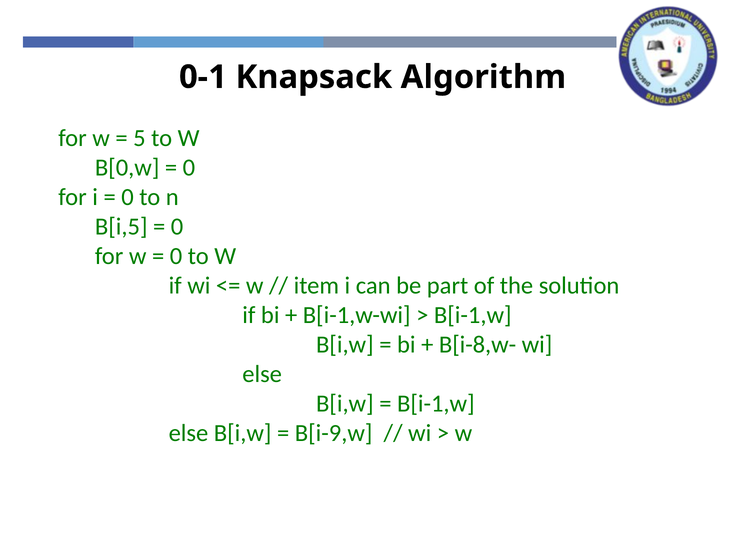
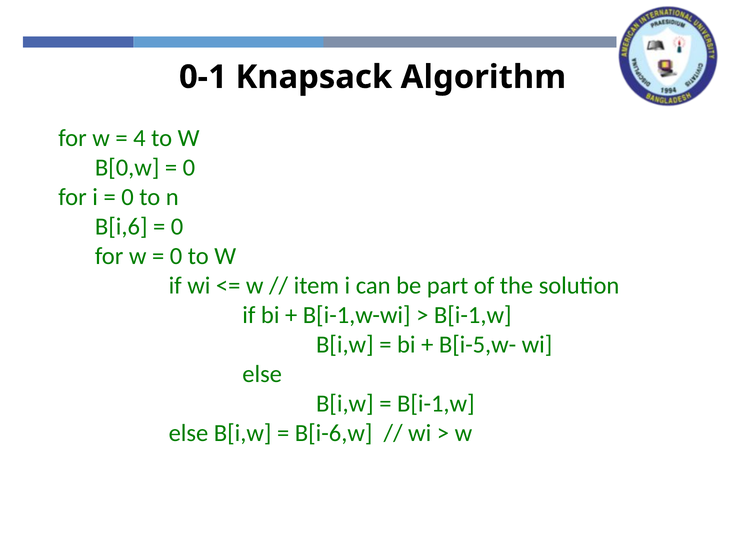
5: 5 -> 4 (139, 138)
B[i,5: B[i,5 -> B[i,6 (121, 226)
B[i-8,w-: B[i-8,w- -> B[i-5,w- (478, 344)
B[i-9,w: B[i-9,w -> B[i-6,w (334, 433)
